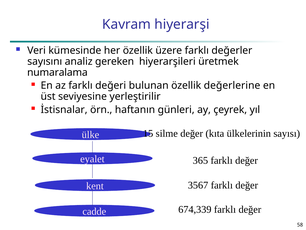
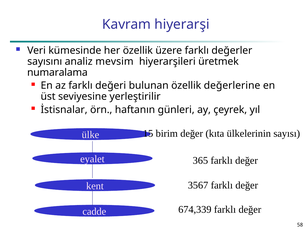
gereken: gereken -> mevsim (114, 61)
silme: silme -> birim (167, 133)
